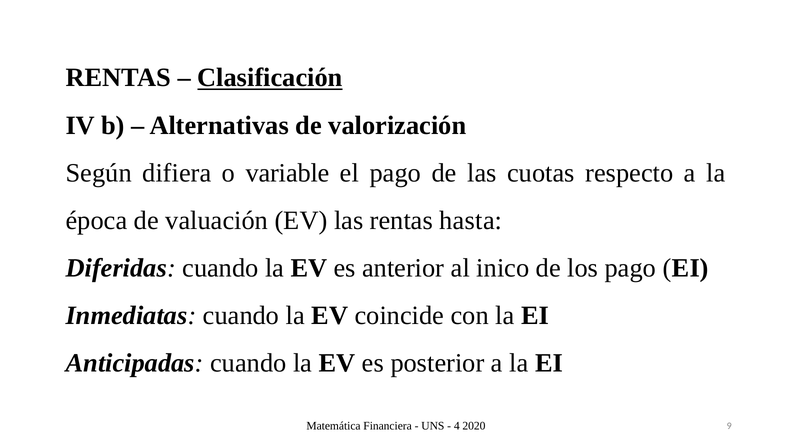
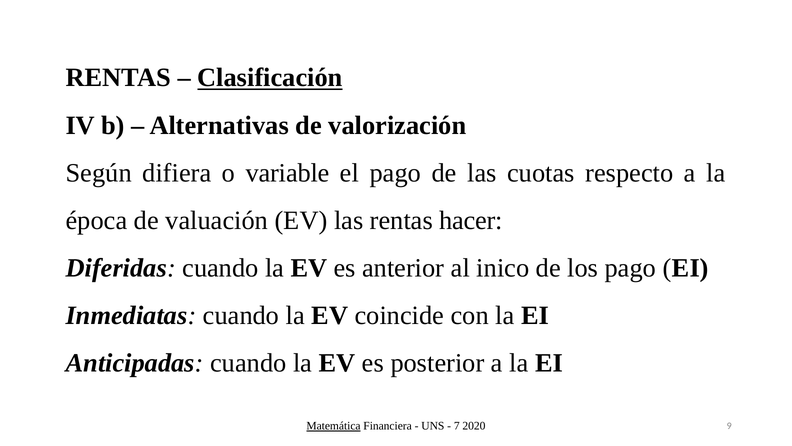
hasta: hasta -> hacer (471, 220)
Matemática underline: none -> present (333, 426)
4: 4 -> 7 (457, 426)
